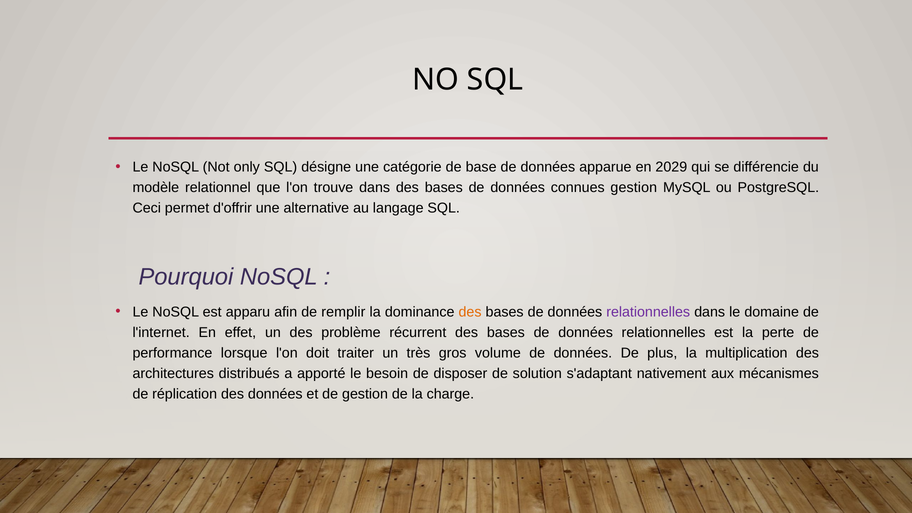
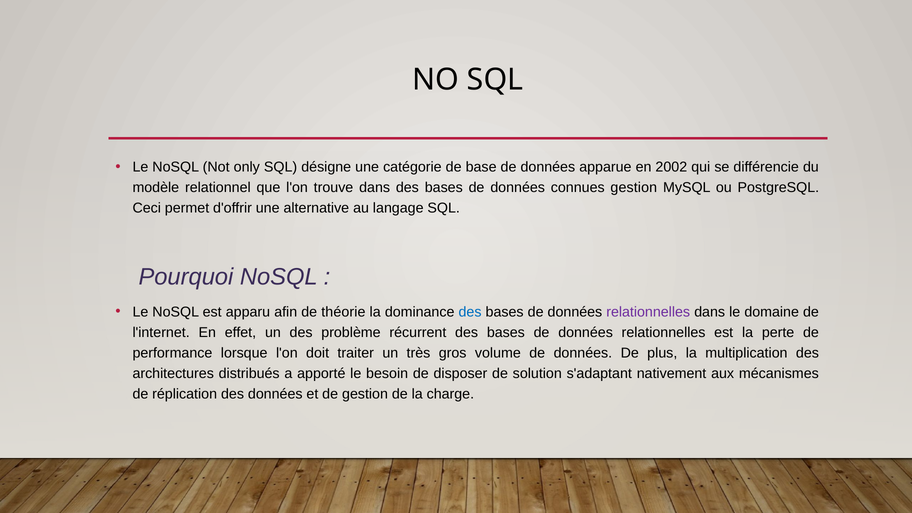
2029: 2029 -> 2002 (671, 167)
remplir: remplir -> théorie (343, 312)
des colour: orange -> blue (470, 312)
